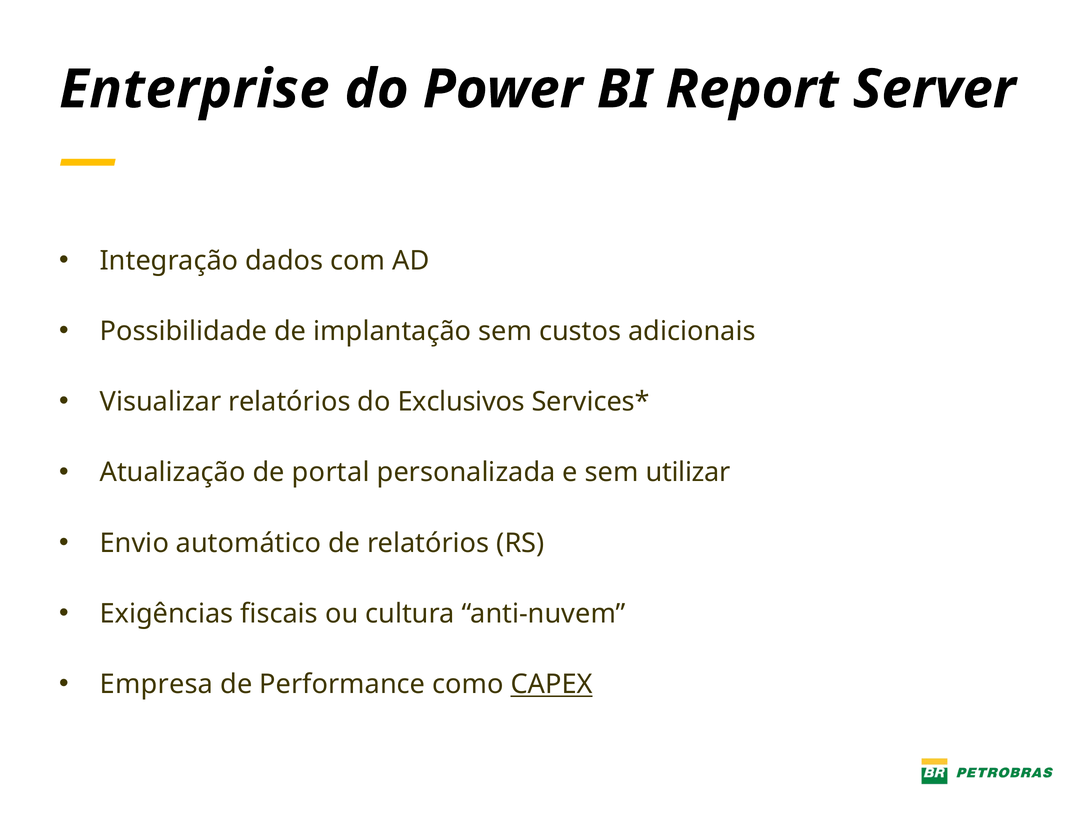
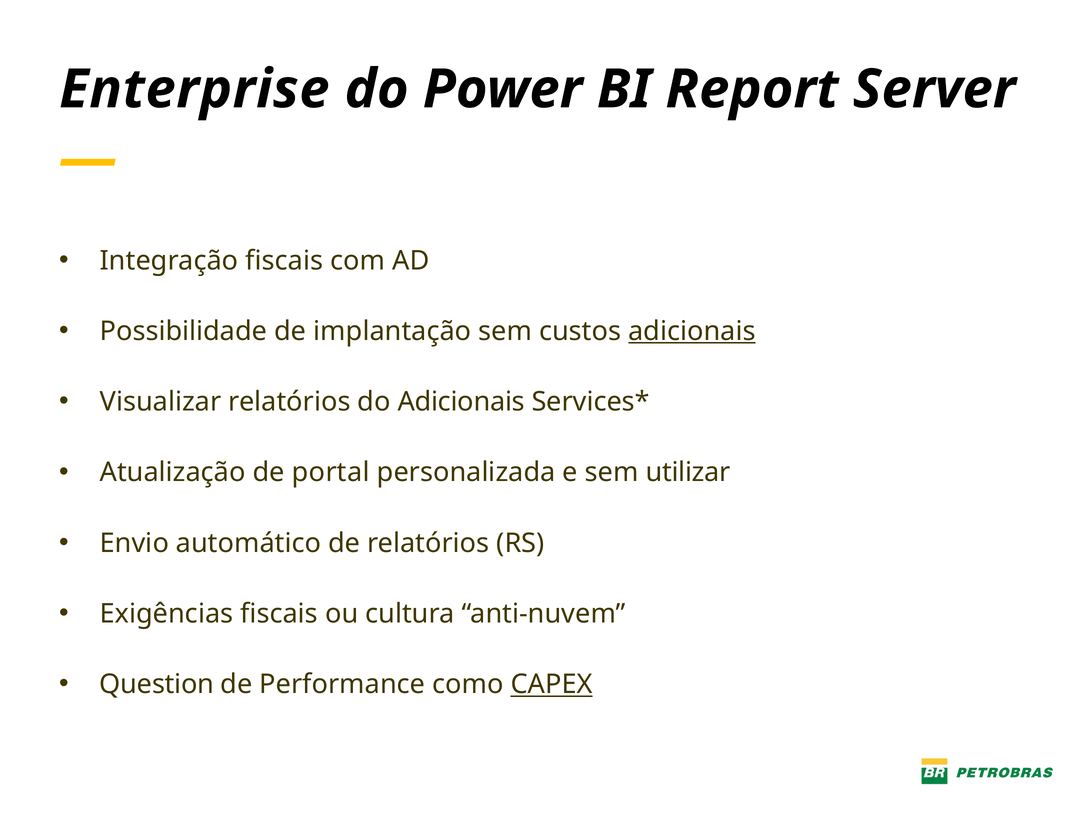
Integração dados: dados -> fiscais (284, 261)
adicionais underline: none -> present (692, 331)
do Exclusivos: Exclusivos -> Adicionais (461, 402)
Empresa: Empresa -> Question (157, 685)
